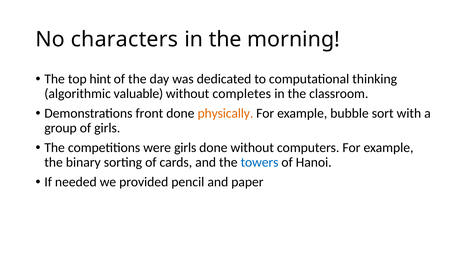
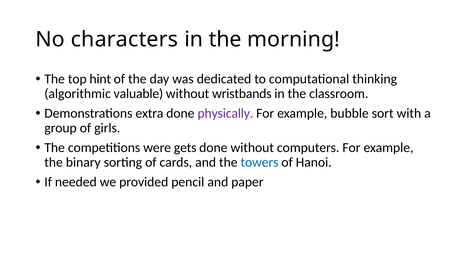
completes: completes -> wristbands (242, 94)
front: front -> extra (149, 113)
physically colour: orange -> purple (225, 113)
were girls: girls -> gets (185, 148)
